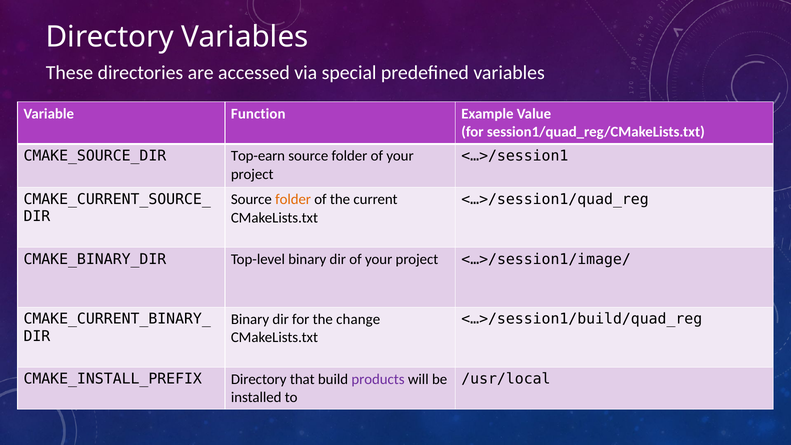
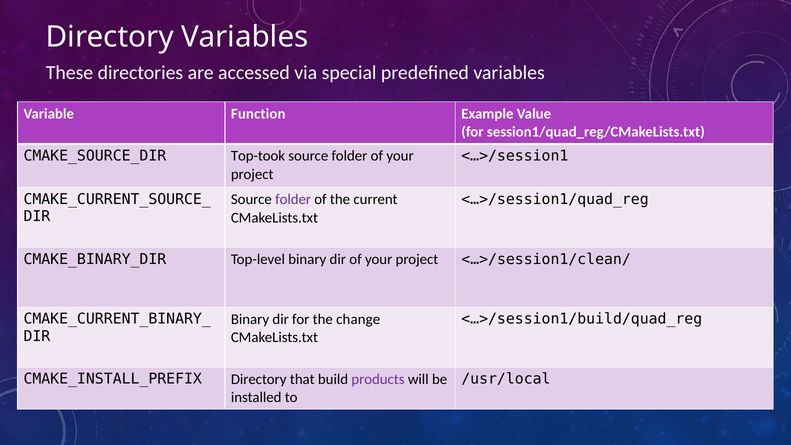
Top-earn: Top-earn -> Top-took (258, 156)
folder colour: orange -> purple (293, 200)
<…>/session1/image/: <…>/session1/image/ -> <…>/session1/clean/ (546, 259)
